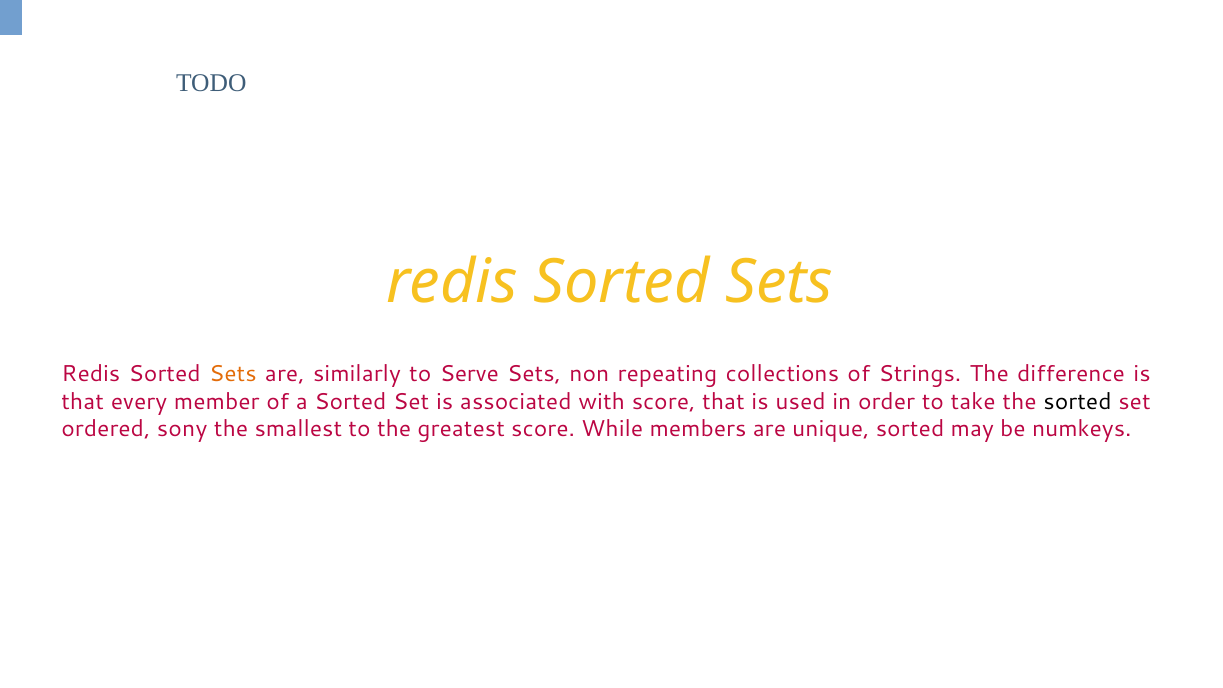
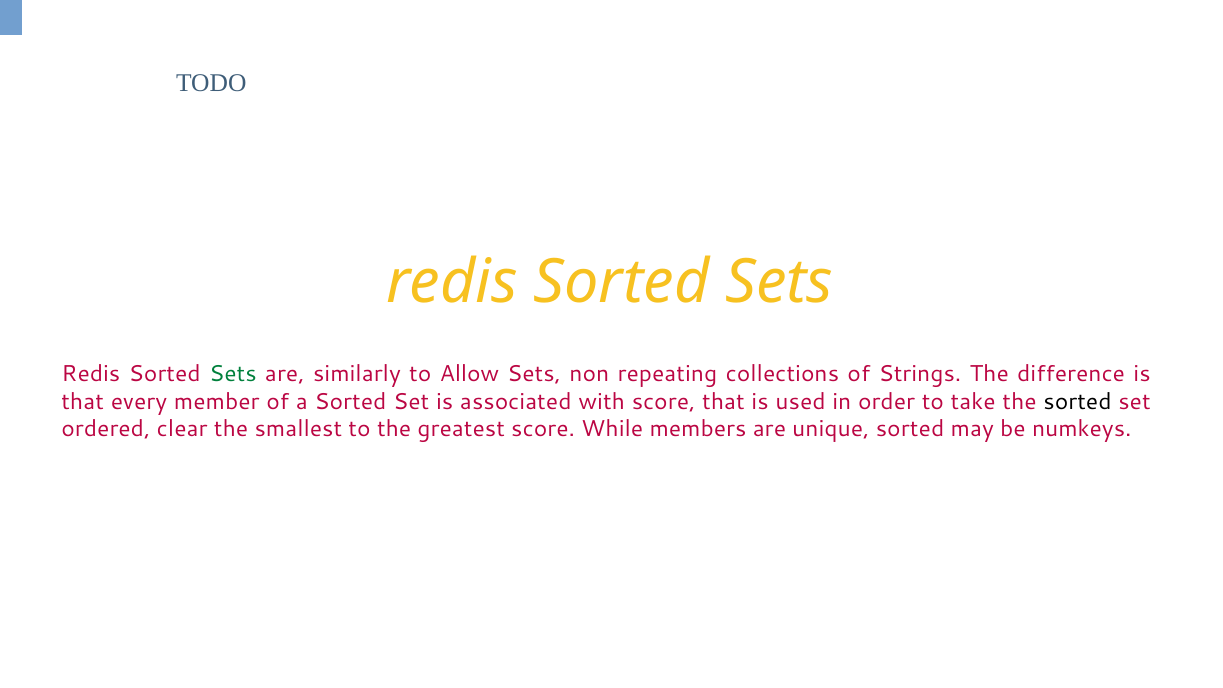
Sets colour: orange -> green (233, 374)
Serve: Serve -> Allow (469, 374)
sony: sony -> clear (182, 429)
